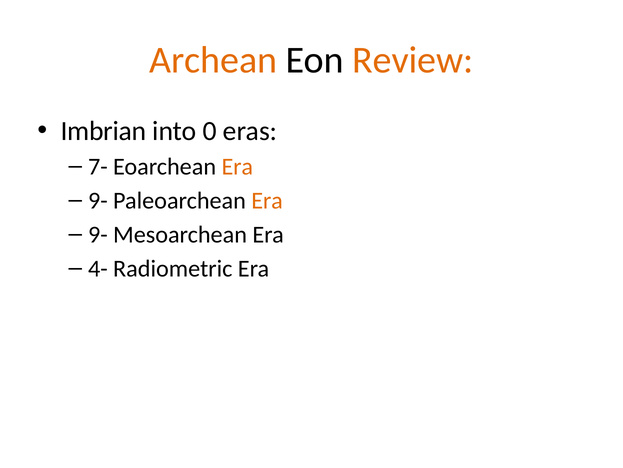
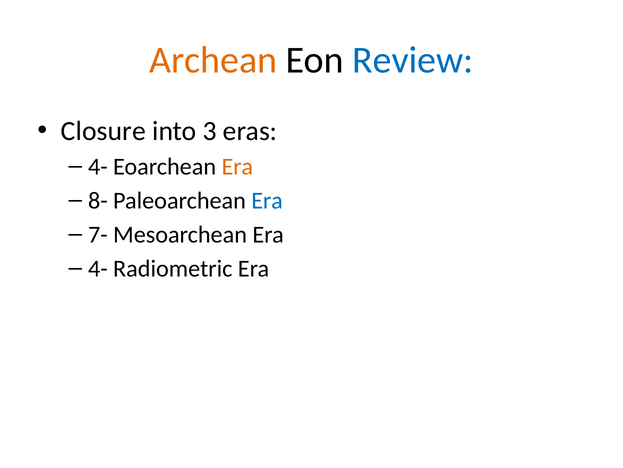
Review colour: orange -> blue (413, 60)
Imbrian: Imbrian -> Closure (103, 131)
0: 0 -> 3 (210, 131)
7-: 7- -> 4- (98, 166)
9-: 9- -> 8- (98, 200)
Era colour: orange -> blue (267, 200)
9-: 9- -> 7- (98, 234)
